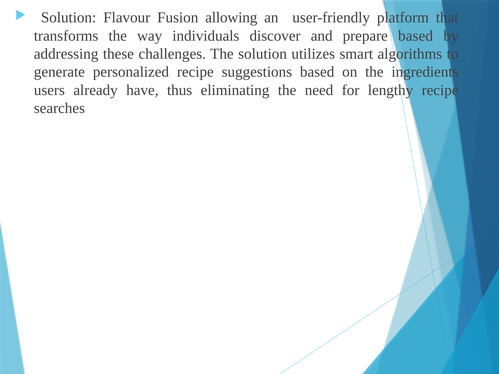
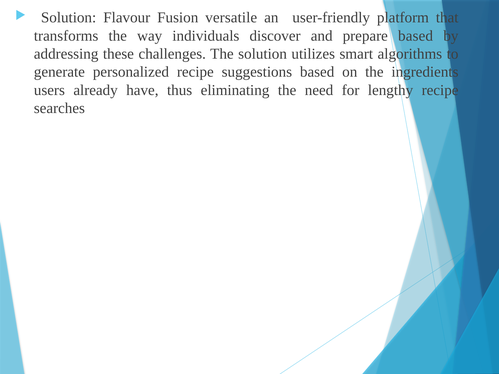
allowing: allowing -> versatile (231, 18)
